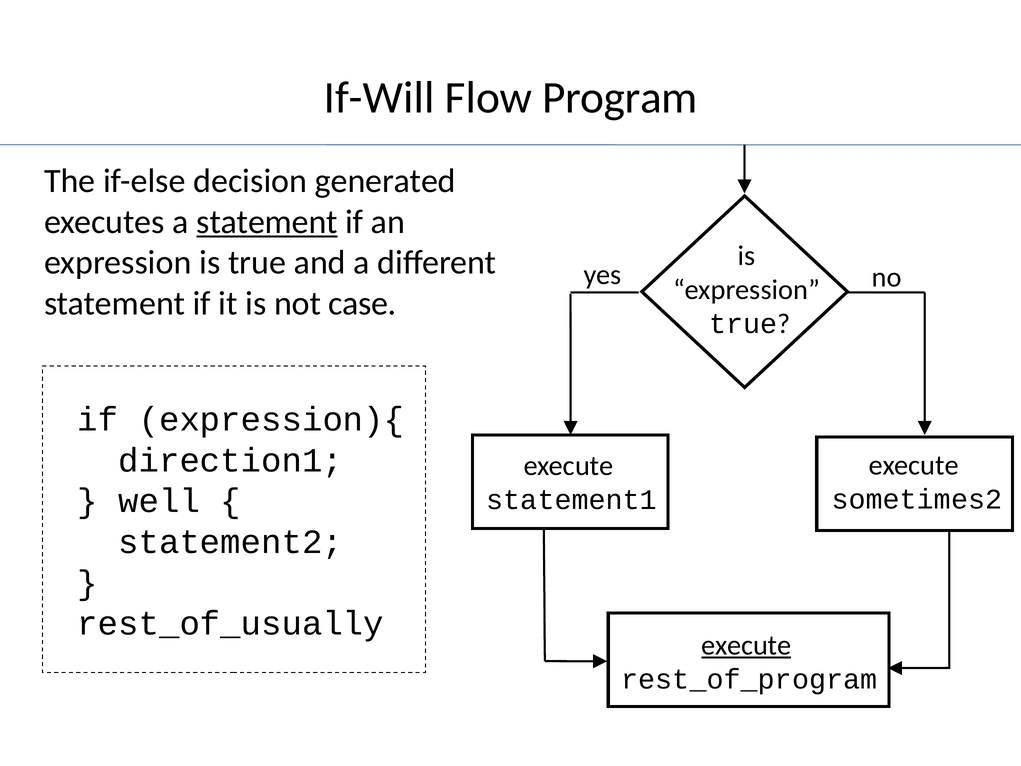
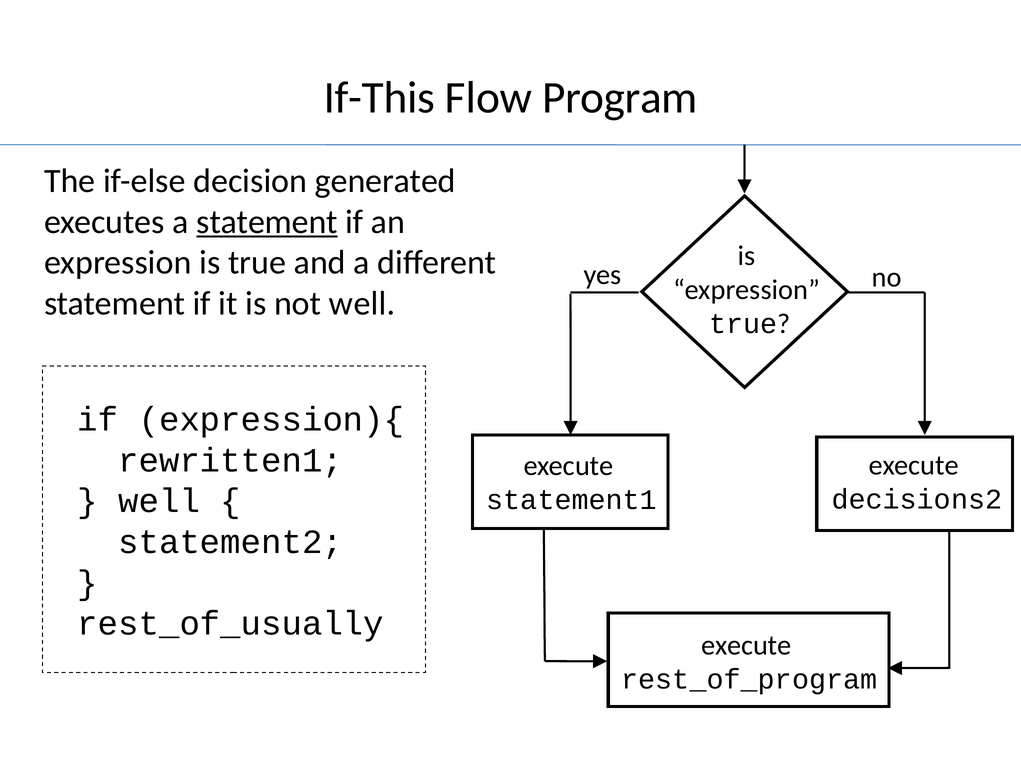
If-Will: If-Will -> If-This (379, 98)
not case: case -> well (362, 303)
direction1: direction1 -> rewritten1 (231, 460)
sometimes2: sometimes2 -> decisions2 (917, 499)
execute underline: present -> none (746, 645)
